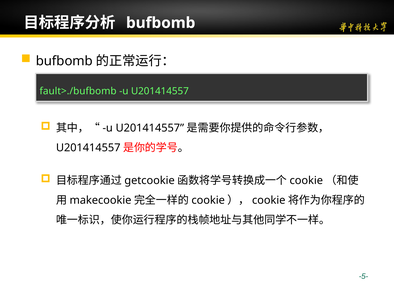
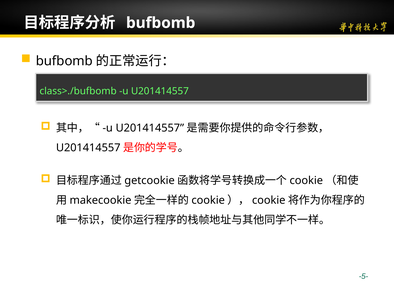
fault>./bufbomb: fault>./bufbomb -> class>./bufbomb (78, 91)
